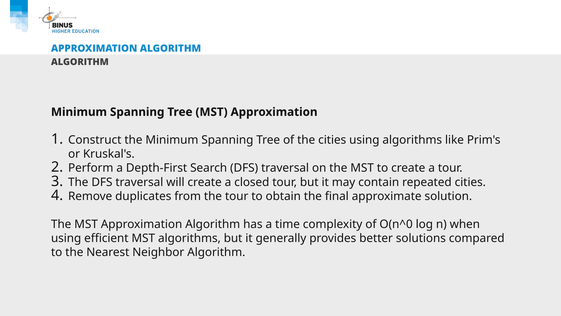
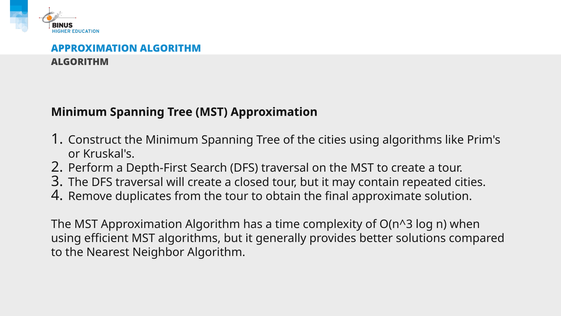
O(n^0: O(n^0 -> O(n^3 (396, 224)
